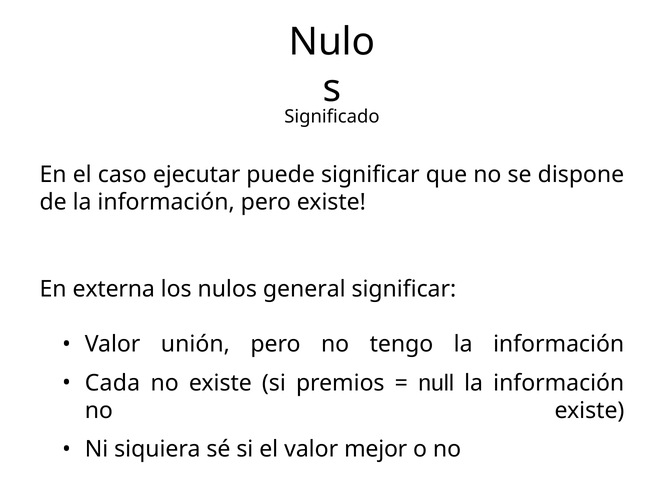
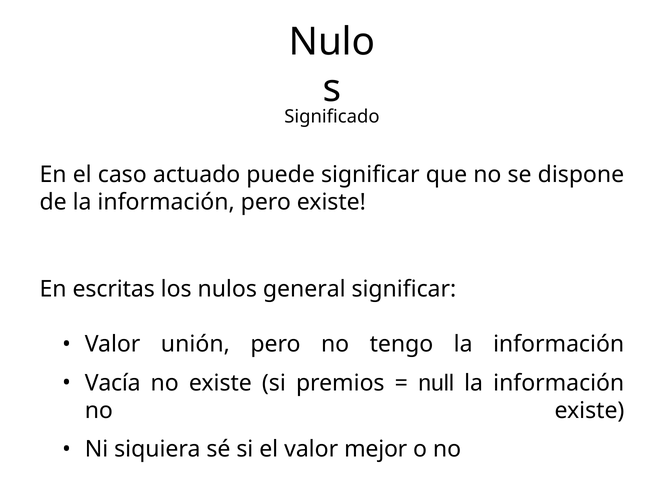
ejecutar: ejecutar -> actuado (197, 175)
externa: externa -> escritas (114, 289)
Cada: Cada -> Vacía (113, 383)
